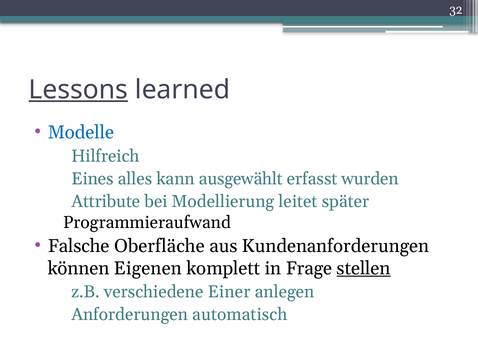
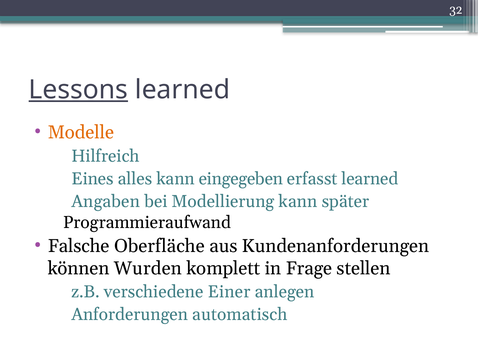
Modelle colour: blue -> orange (81, 132)
ausgewählt: ausgewählt -> eingegeben (241, 179)
erfasst wurden: wurden -> learned (370, 179)
Attribute: Attribute -> Angaben (106, 201)
Modellierung leitet: leitet -> kann (298, 201)
Eigenen: Eigenen -> Wurden (148, 268)
stellen underline: present -> none (364, 268)
